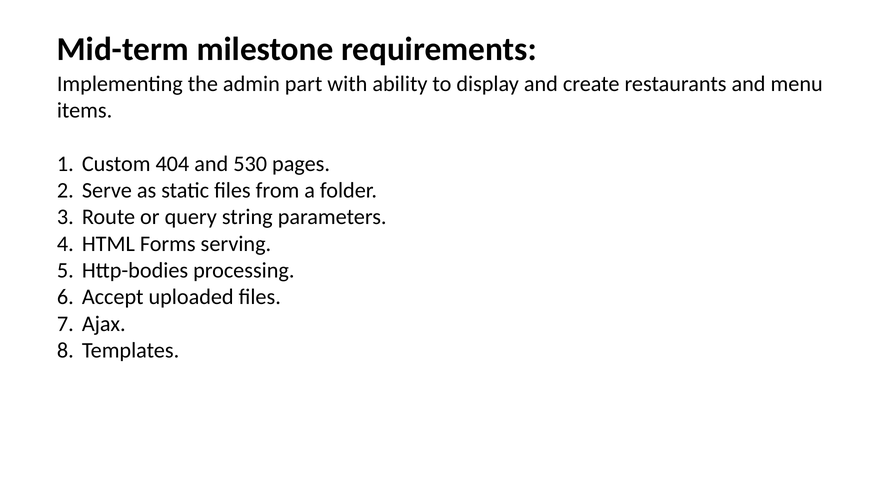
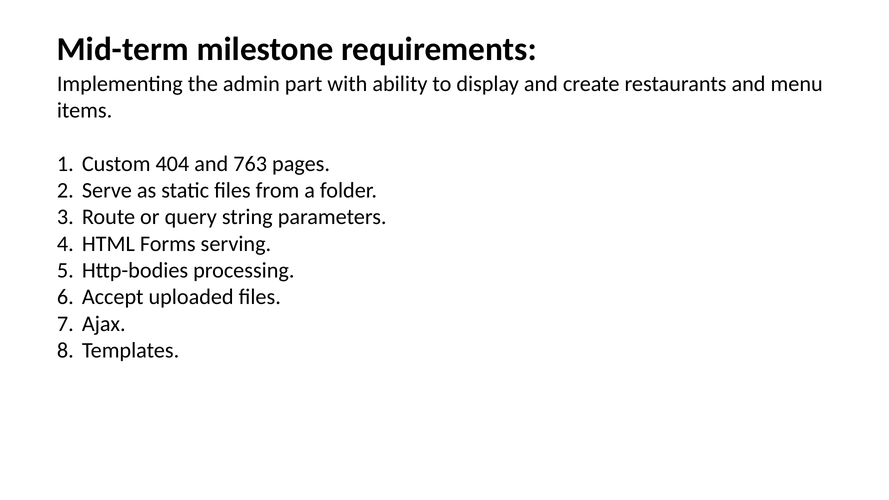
530: 530 -> 763 (250, 164)
